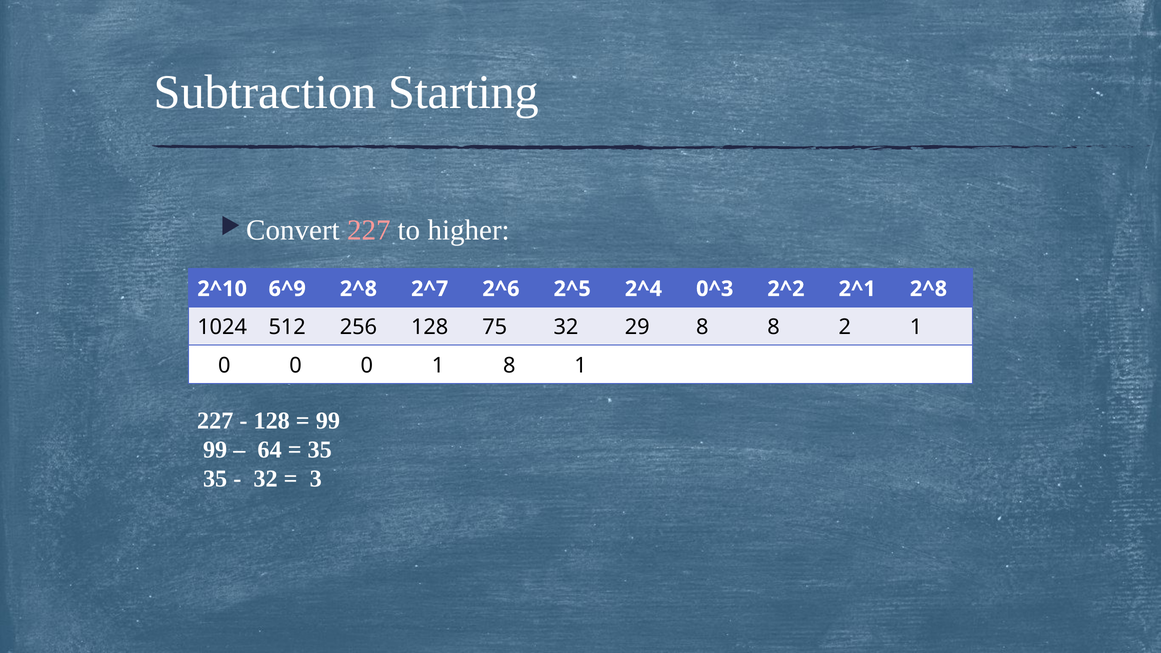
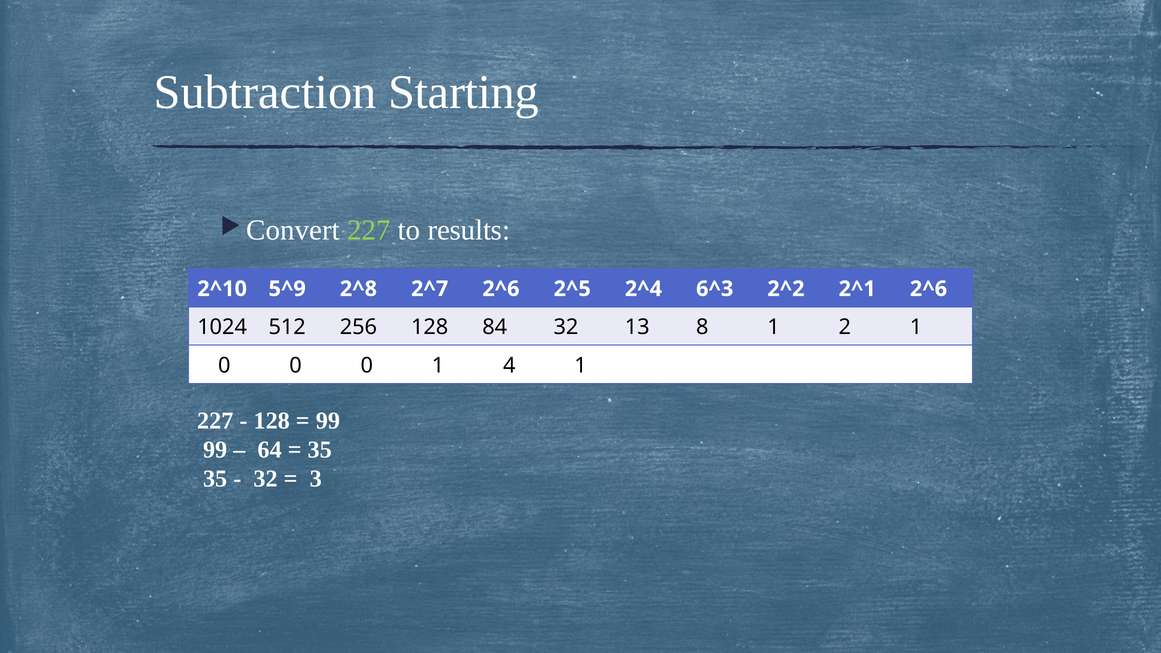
227 colour: pink -> light green (369, 230)
higher: higher -> results (469, 230)
6^9: 6^9 -> 5^9 (287, 289)
0^3: 0^3 -> 6^3 (715, 289)
2^1 2^8: 2^8 -> 2^6 (928, 289)
75: 75 -> 84 (495, 327)
29: 29 -> 13 (637, 327)
8 8: 8 -> 1 (774, 327)
1 8: 8 -> 4 (509, 366)
